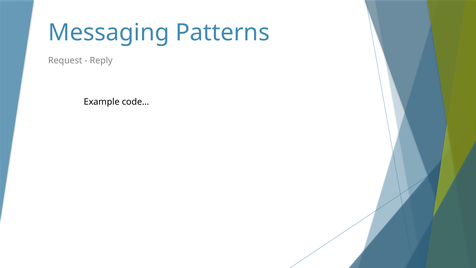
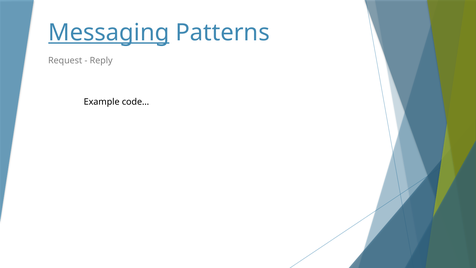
Messaging underline: none -> present (109, 33)
